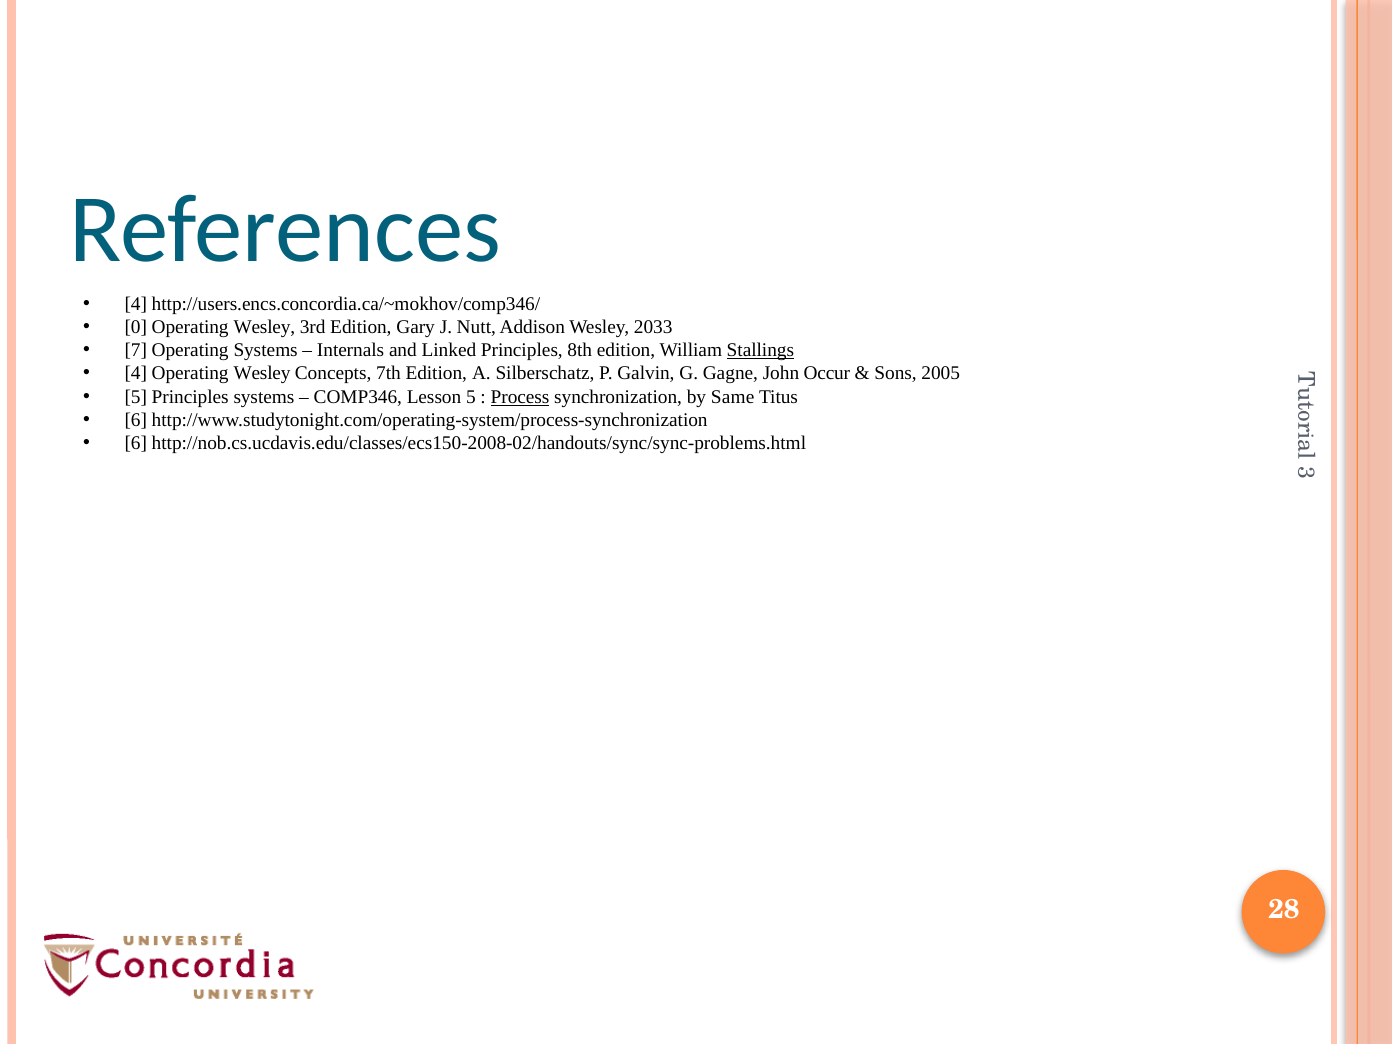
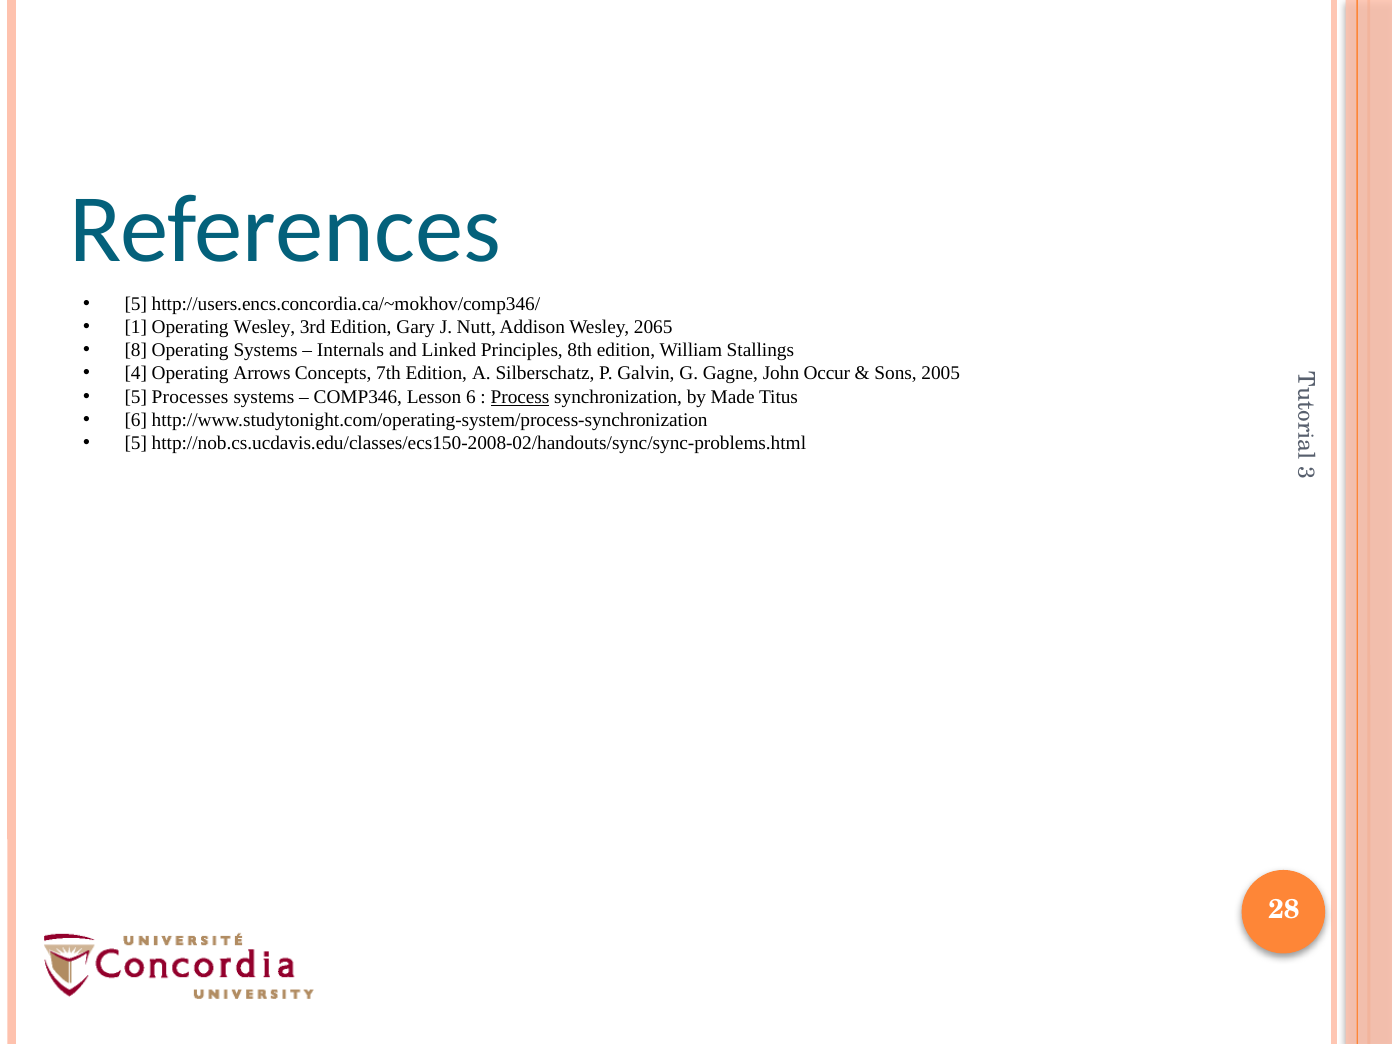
4: 4 -> 5 (136, 304)
0: 0 -> 1 (136, 327)
2033: 2033 -> 2065 (653, 327)
7: 7 -> 8 (136, 350)
Stallings underline: present -> none (760, 350)
4 Operating Wesley: Wesley -> Arrows (262, 374)
5 Principles: Principles -> Processes (190, 397)
Lesson 5: 5 -> 6 (471, 397)
Same: Same -> Made (733, 397)
6: 6 -> 5 (136, 443)
